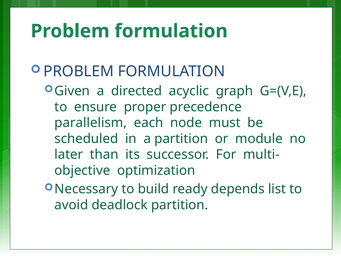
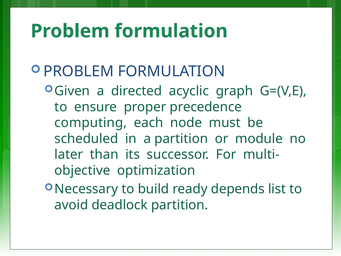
parallelism: parallelism -> computing (91, 123)
